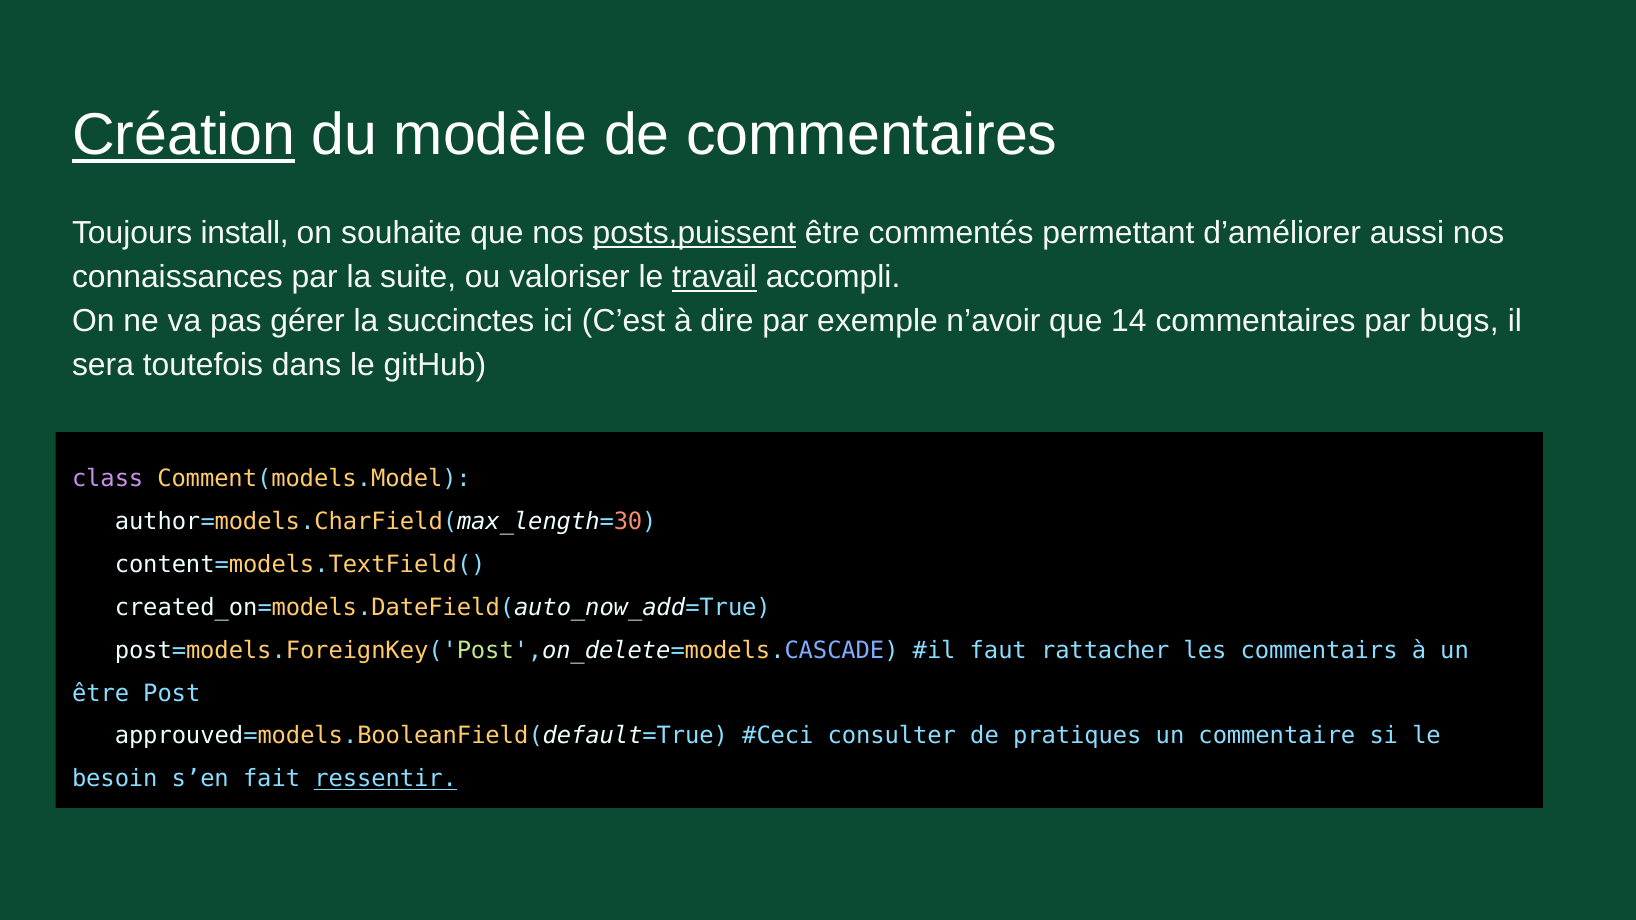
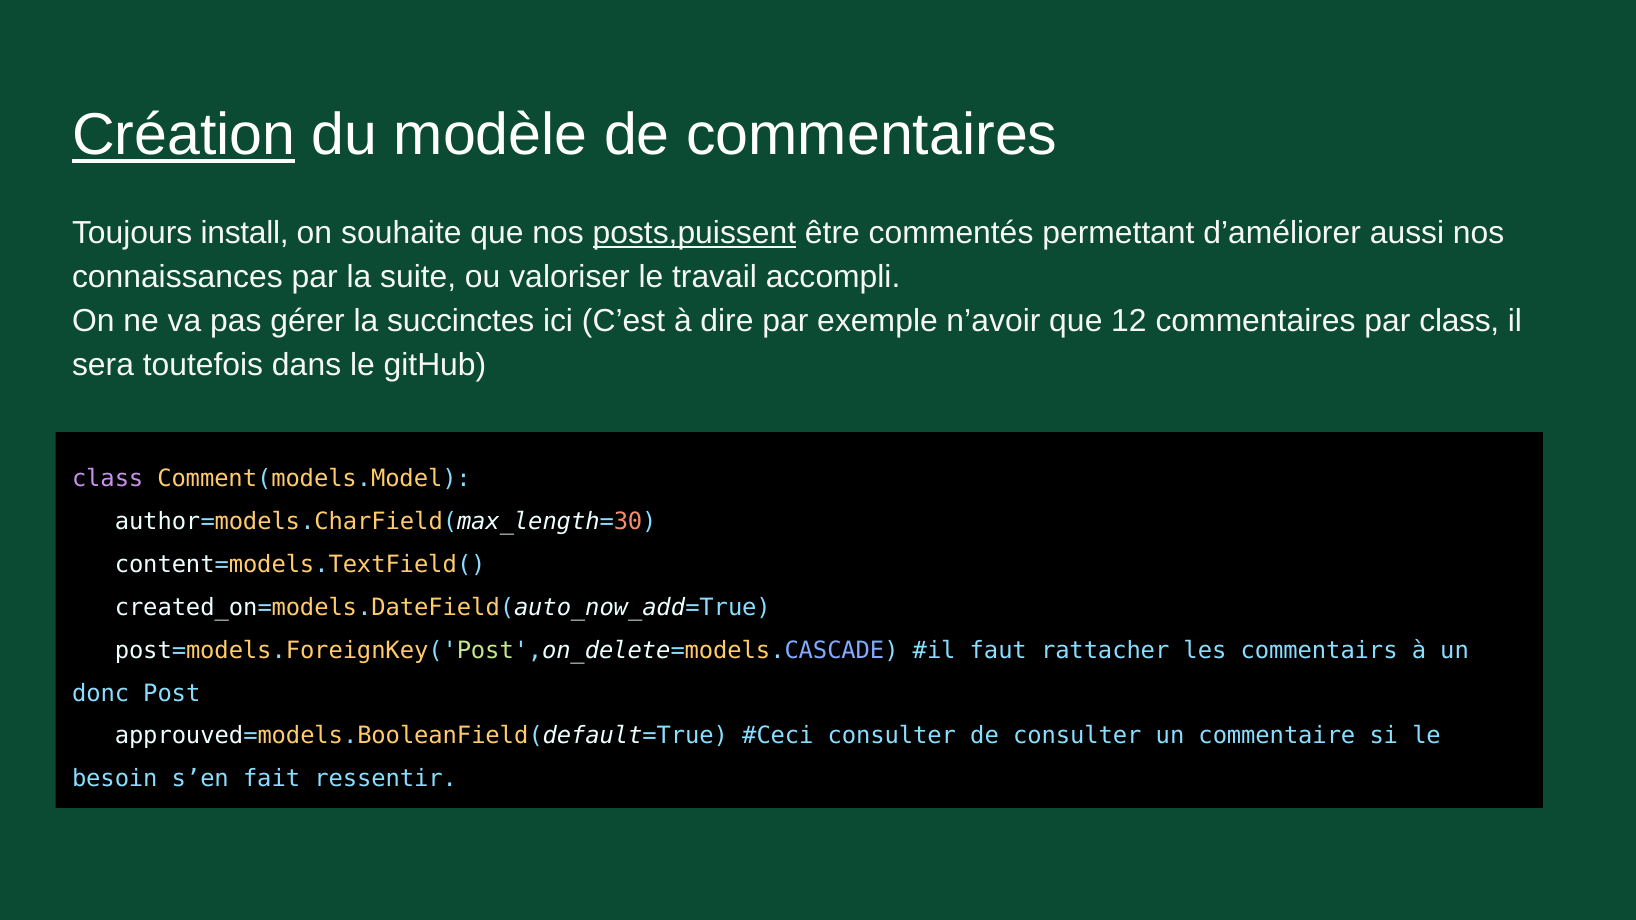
travail underline: present -> none (715, 277)
14: 14 -> 12 (1129, 321)
par bugs: bugs -> class (1459, 321)
être: être -> donc (101, 693)
de pratiques: pratiques -> consulter (1077, 736)
ressentir underline: present -> none (386, 779)
